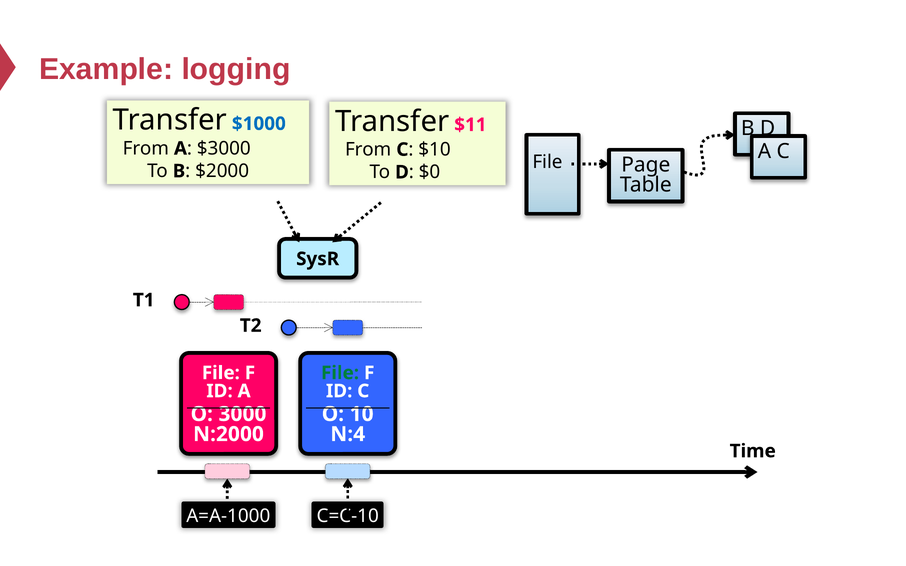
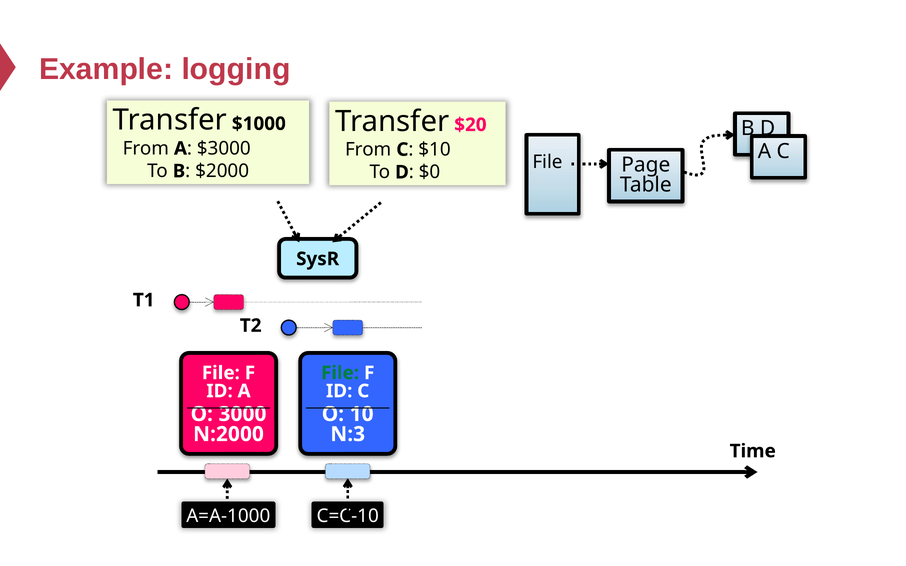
$1000 colour: blue -> black (259, 124)
$11: $11 -> $20 (470, 125)
N:4: N:4 -> N:3 (348, 434)
